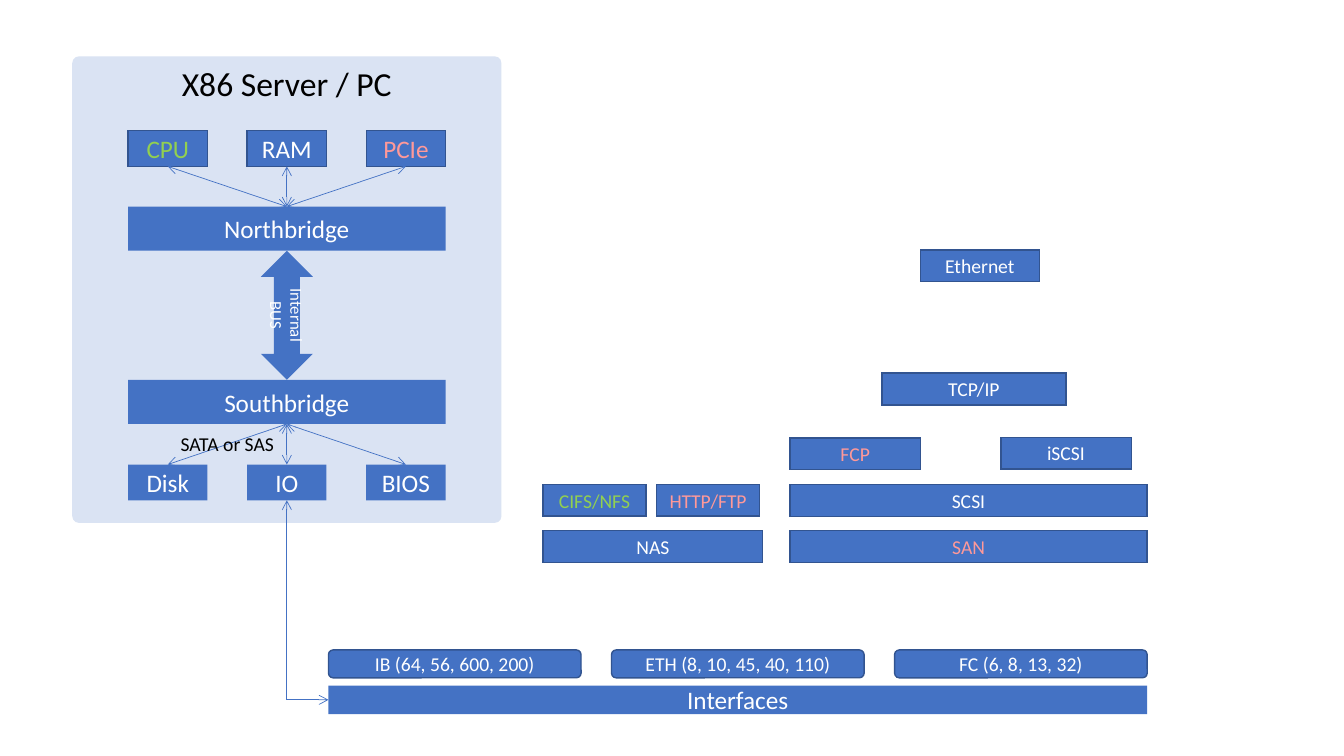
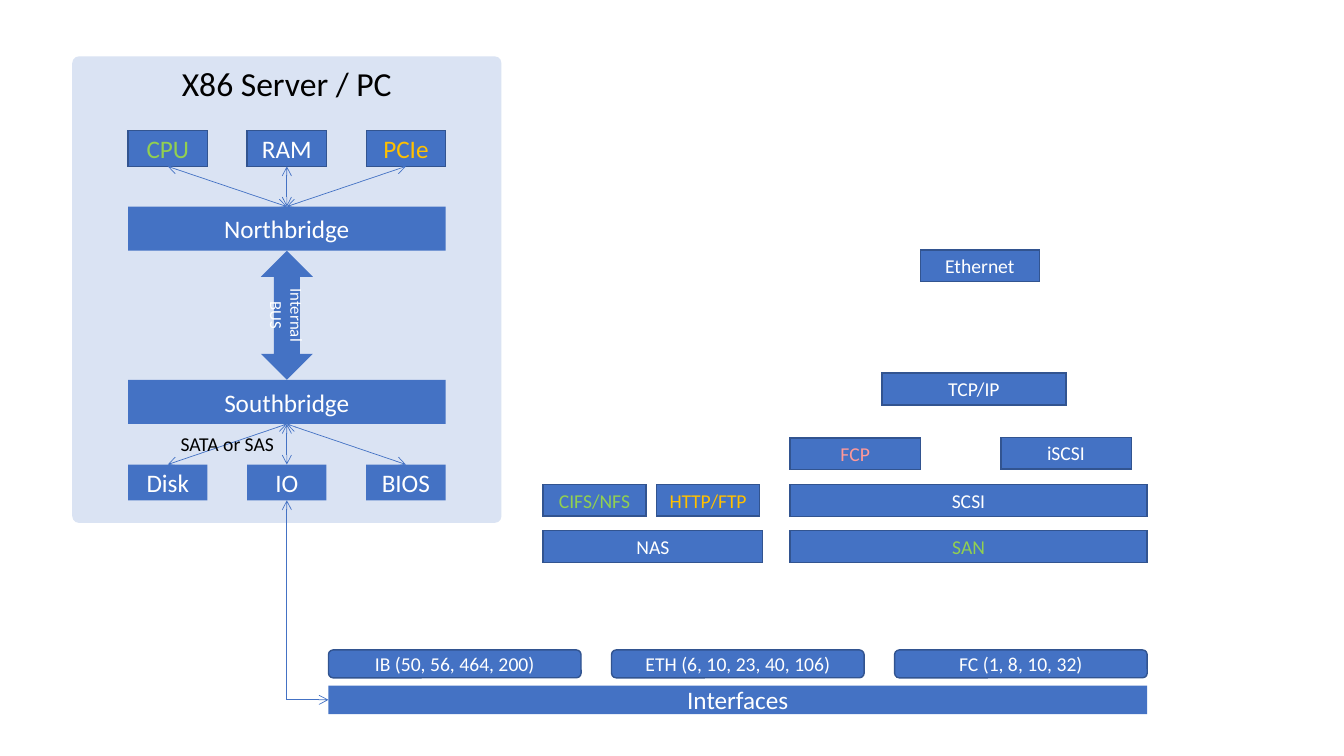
PCIe colour: pink -> yellow (406, 150)
HTTP/FTP colour: pink -> yellow (708, 502)
SAN colour: pink -> light green (968, 548)
64: 64 -> 50 (410, 665)
600: 600 -> 464 (477, 665)
ETH 8: 8 -> 6 (692, 665)
45: 45 -> 23 (748, 665)
110: 110 -> 106 (812, 665)
6: 6 -> 1 (993, 665)
8 13: 13 -> 10 (1040, 665)
